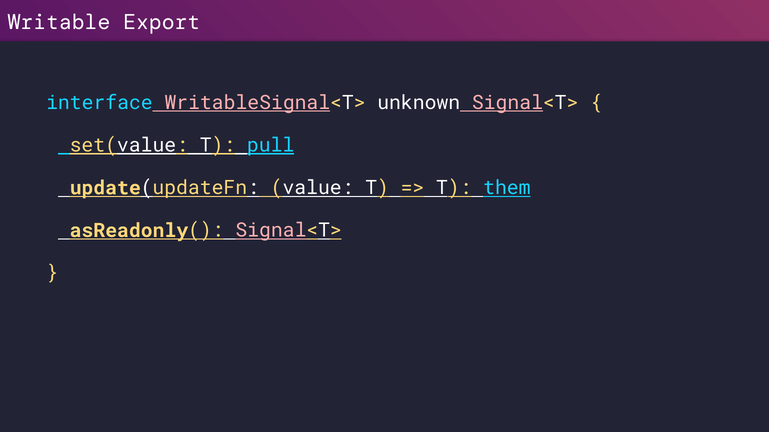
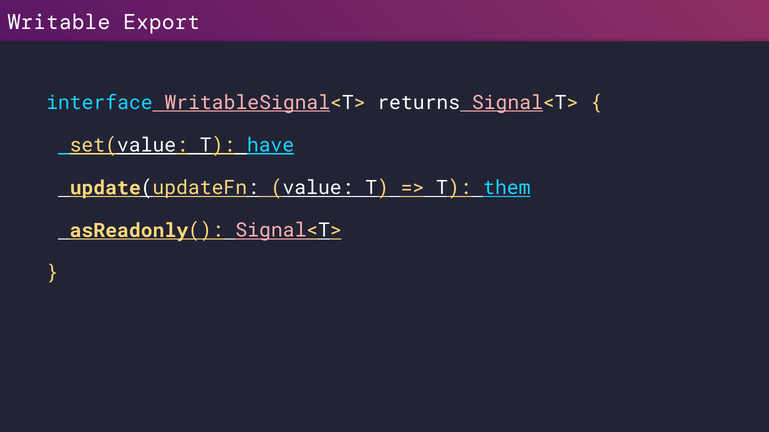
unknown: unknown -> returns (419, 103)
pull: pull -> have (271, 145)
